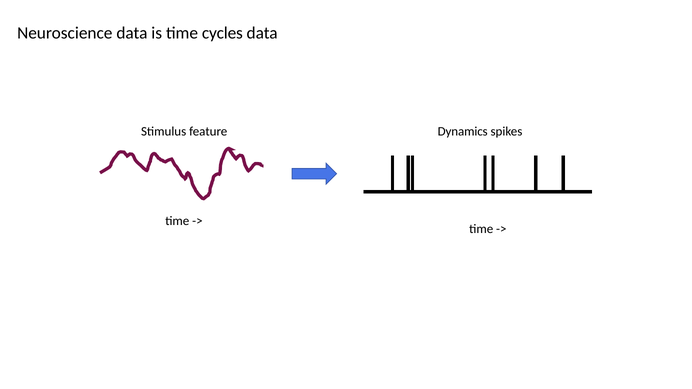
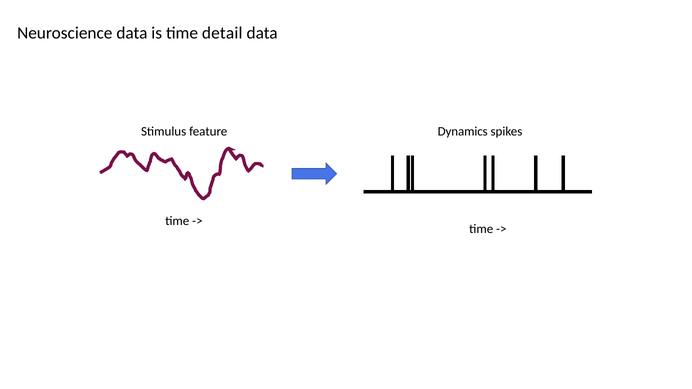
cycles: cycles -> detail (222, 33)
